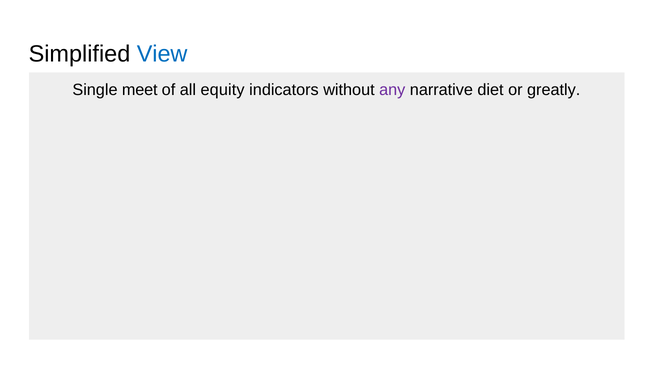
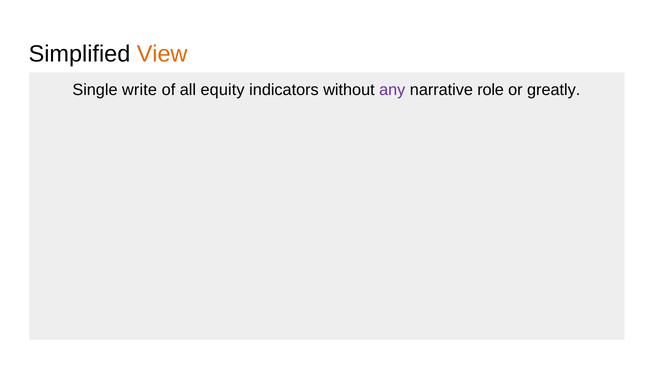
View colour: blue -> orange (162, 54)
meet: meet -> write (140, 90)
diet: diet -> role (491, 90)
